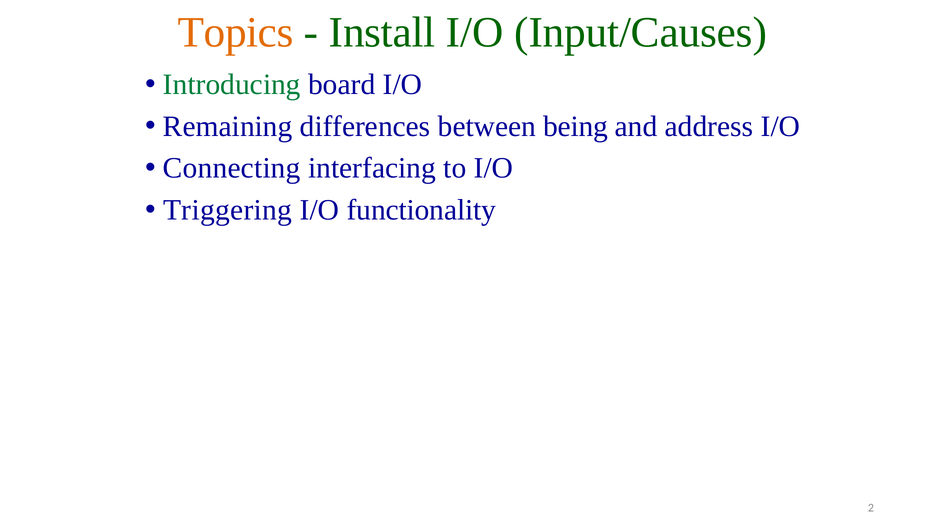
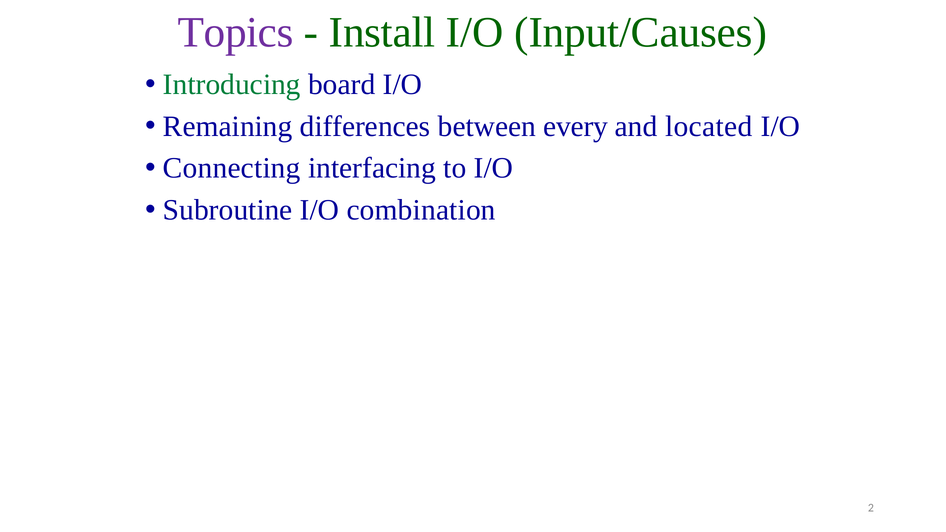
Topics colour: orange -> purple (236, 33)
being: being -> every (576, 126)
address: address -> located (709, 126)
Triggering: Triggering -> Subroutine (228, 210)
functionality: functionality -> combination (421, 210)
